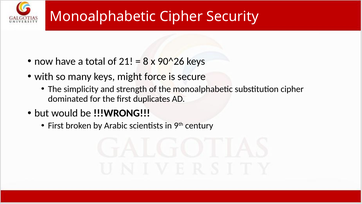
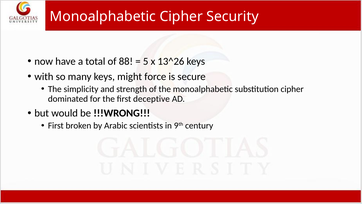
21: 21 -> 88 (126, 61)
8: 8 -> 5 (146, 61)
90^26: 90^26 -> 13^26 (171, 61)
duplicates: duplicates -> deceptive (151, 99)
